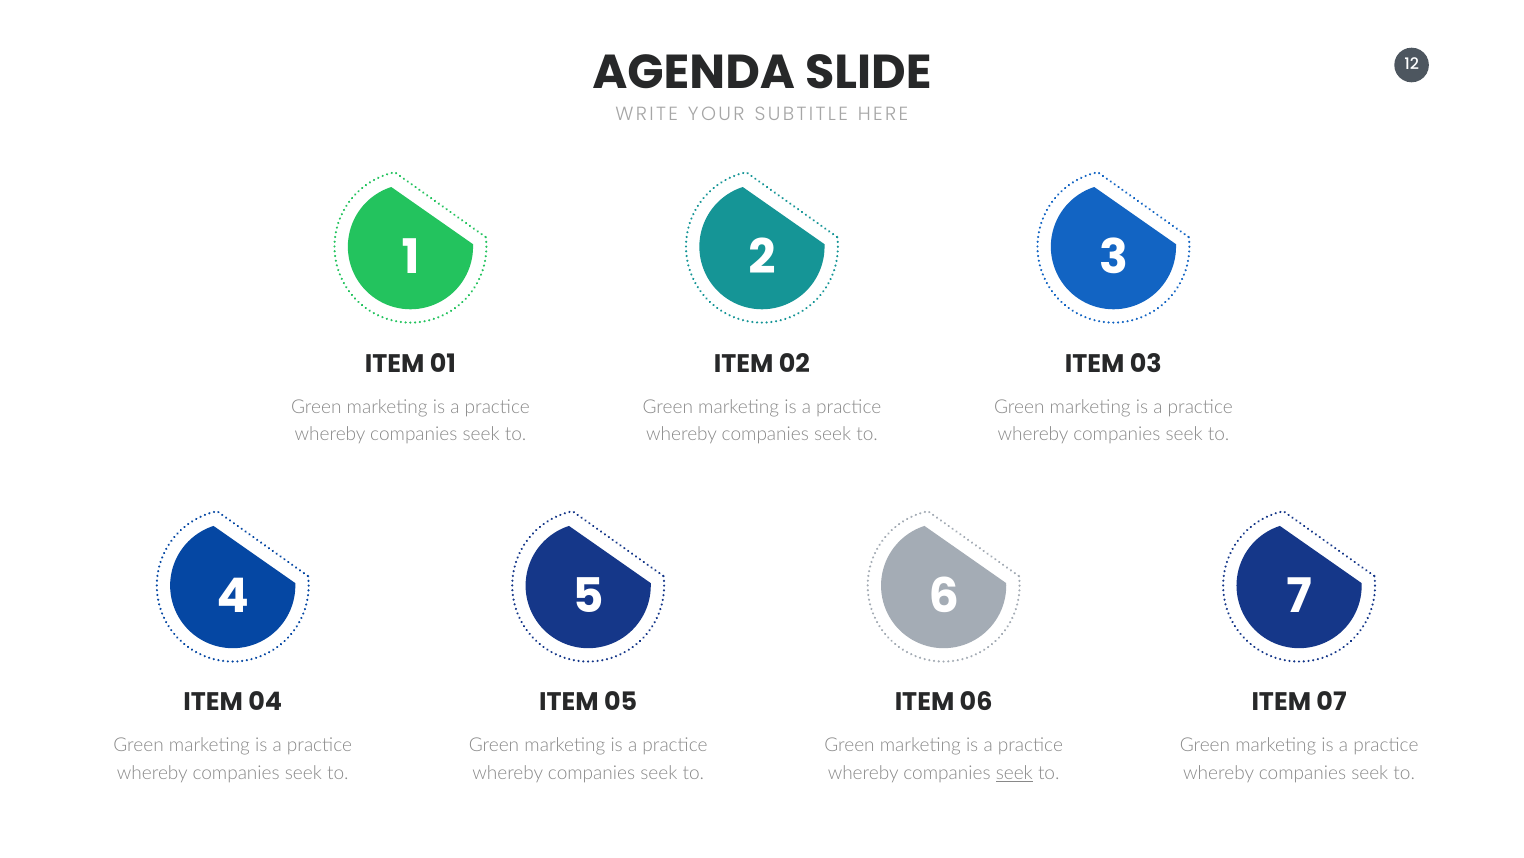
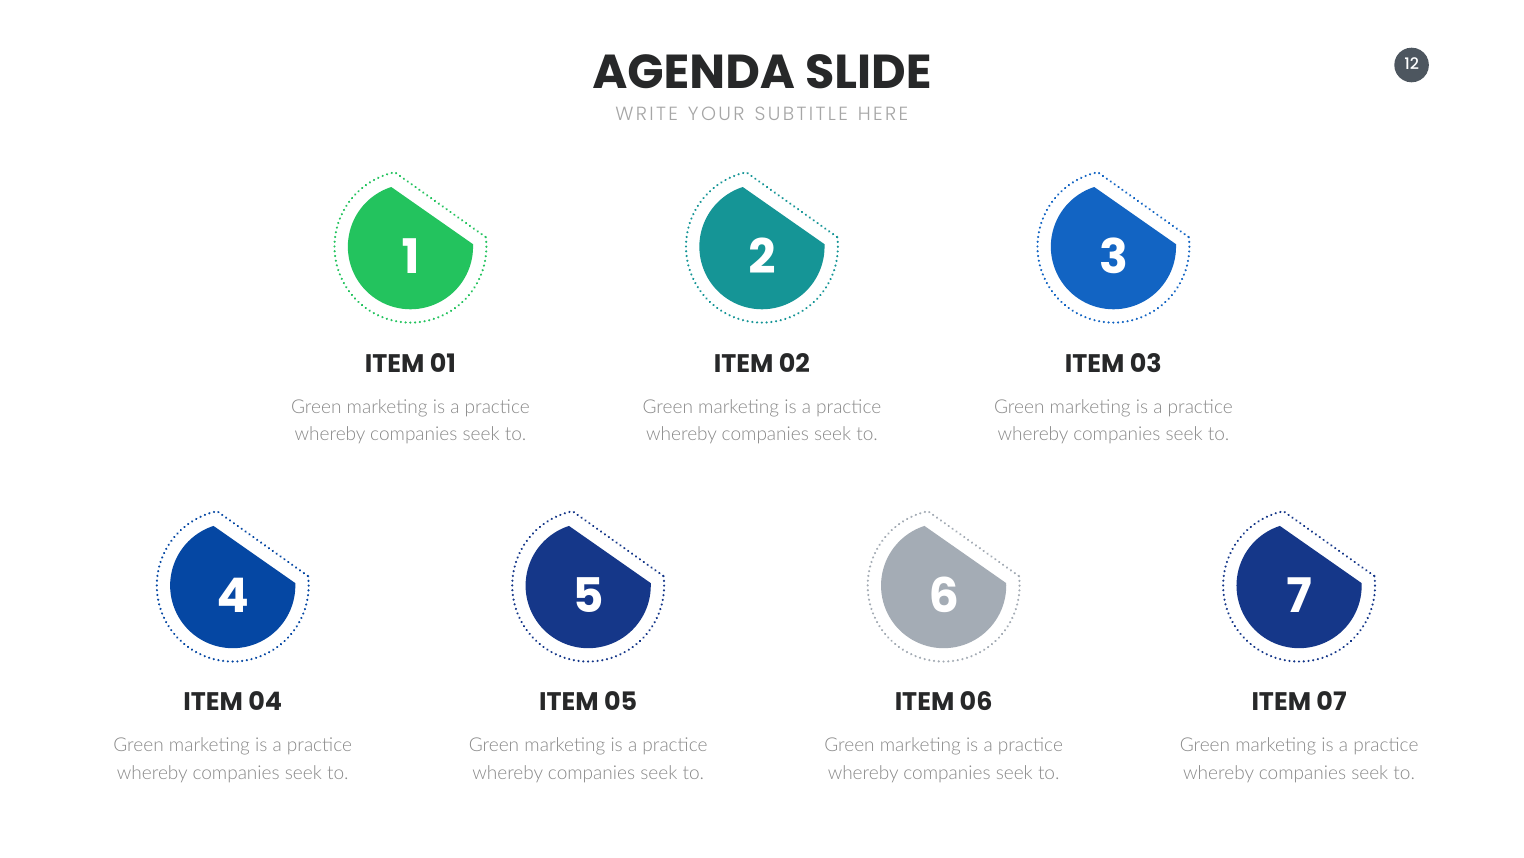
seek underline: present -> none (1014, 773)
